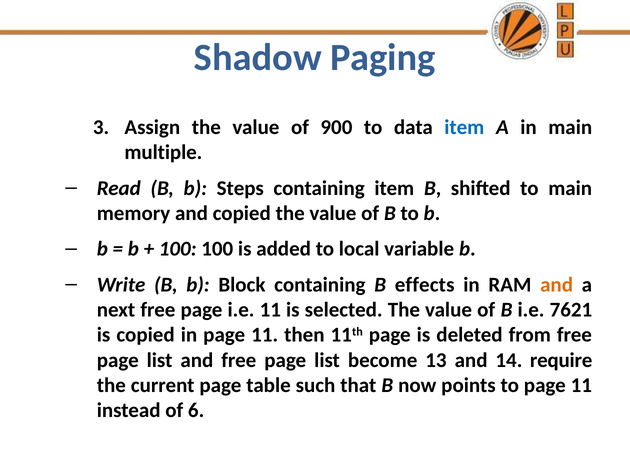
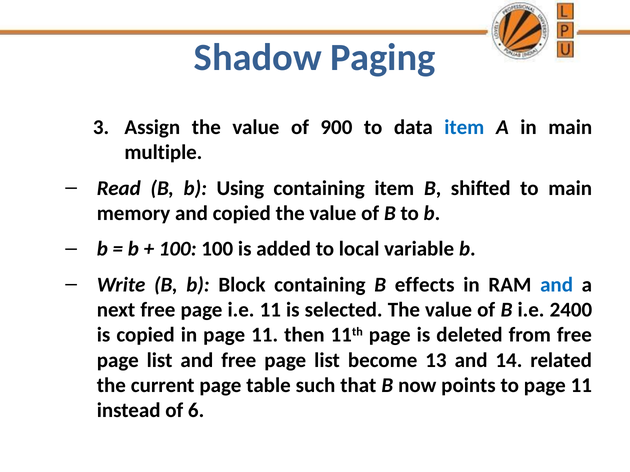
Steps: Steps -> Using (240, 188)
and colour: orange -> blue (557, 285)
7621: 7621 -> 2400 (571, 310)
require: require -> related (561, 361)
